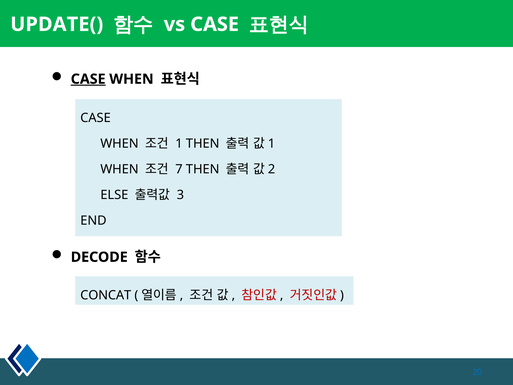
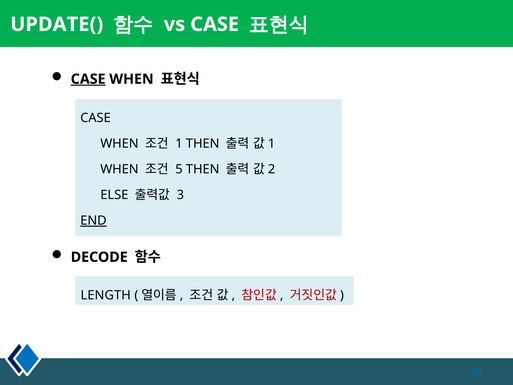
7: 7 -> 5 (179, 169)
END underline: none -> present (93, 221)
CONCAT: CONCAT -> LENGTH (106, 295)
